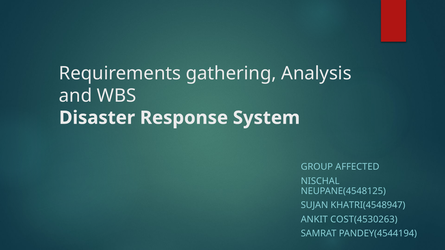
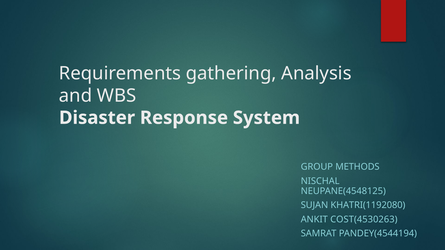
AFFECTED: AFFECTED -> METHODS (357, 167)
KHATRI(4548947: KHATRI(4548947 -> KHATRI(1192080 (368, 205)
